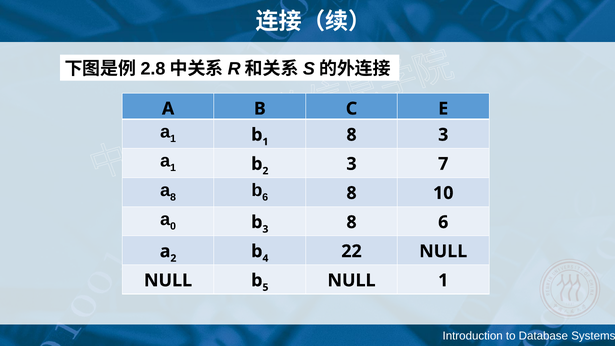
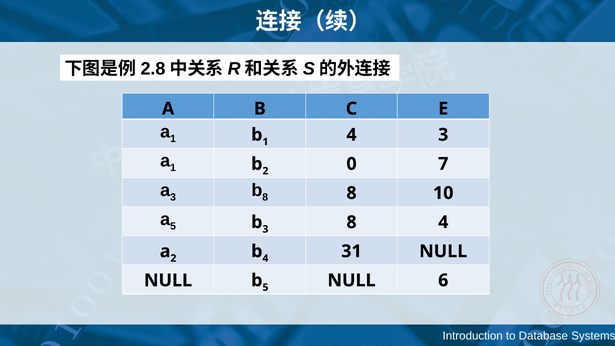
8: 8 -> 4 (352, 135)
3: 3 -> 0 (352, 164)
a 8: 8 -> 3 (173, 197)
b 6: 6 -> 8 (265, 197)
a 0: 0 -> 5 (173, 226)
8 6: 6 -> 4 (443, 222)
22: 22 -> 31 (352, 251)
NULL 1: 1 -> 6 (443, 280)
